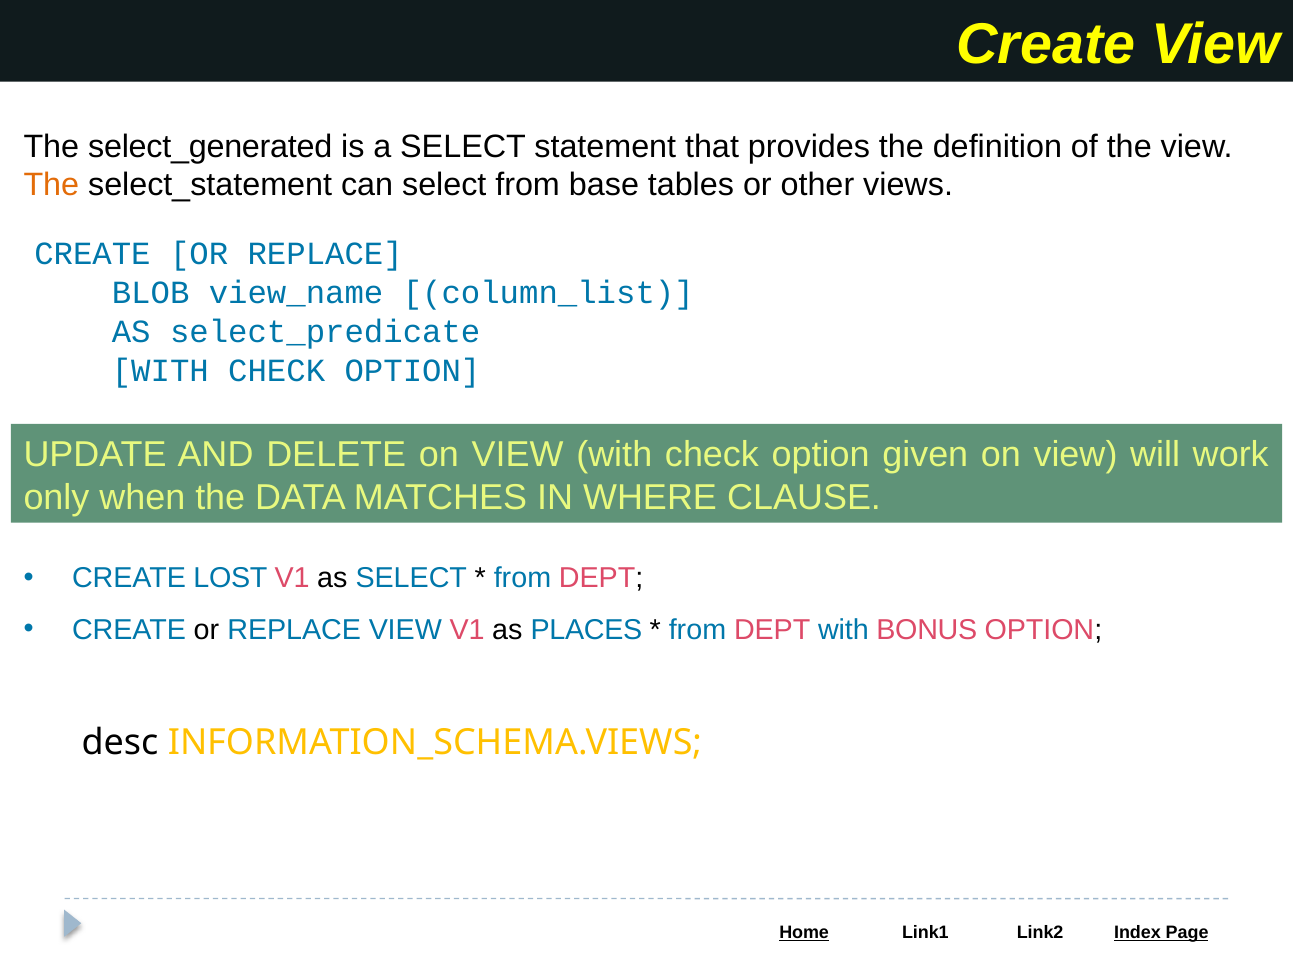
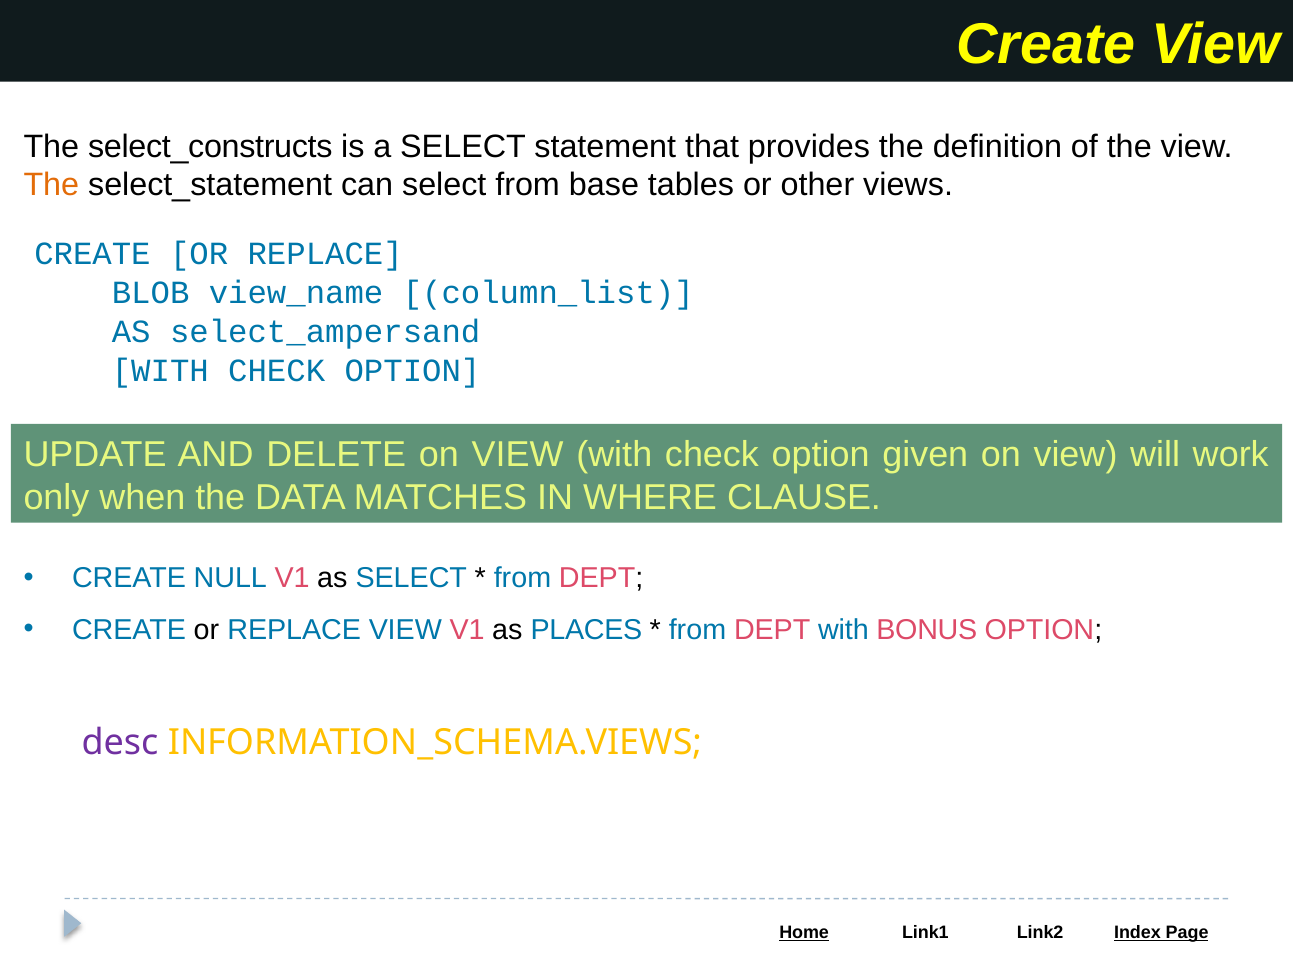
select_generated: select_generated -> select_constructs (210, 146)
select_predicate: select_predicate -> select_ampersand (325, 332)
LOST: LOST -> NULL (230, 578)
desc colour: black -> purple (120, 742)
